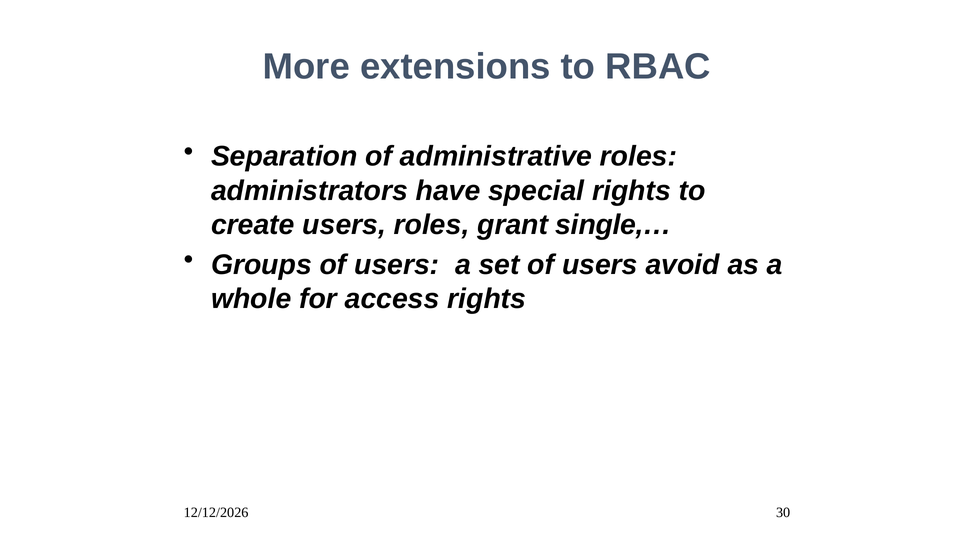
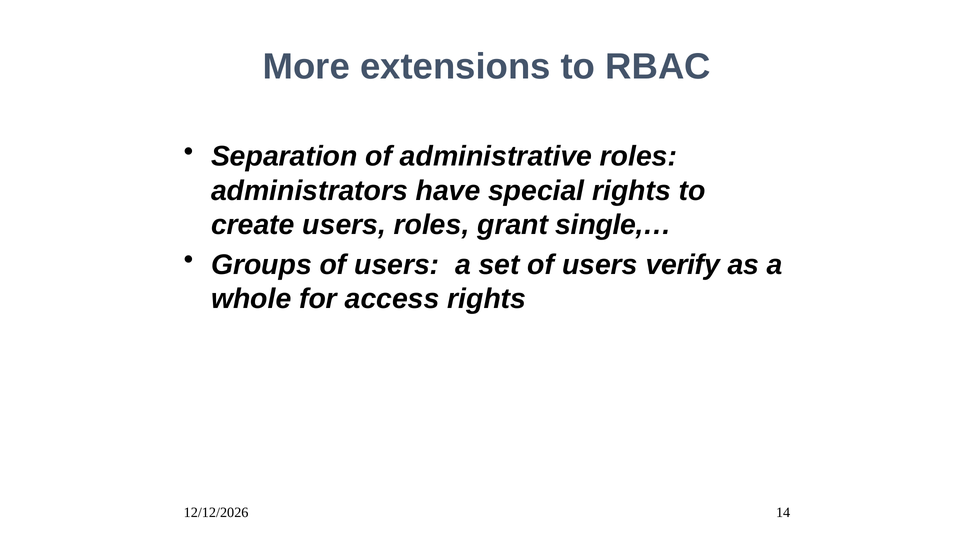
avoid: avoid -> verify (683, 265)
30: 30 -> 14 (783, 512)
